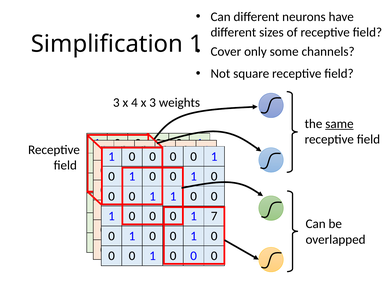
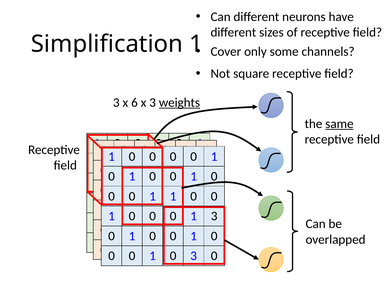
4: 4 -> 6 (134, 102)
weights underline: none -> present (179, 102)
1 7: 7 -> 3 (214, 216)
0: 0 -> 3 (194, 256)
